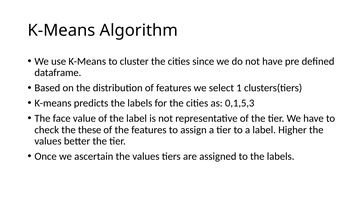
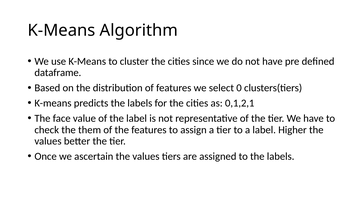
1: 1 -> 0 (239, 88)
0,1,5,3: 0,1,5,3 -> 0,1,2,1 (240, 103)
these: these -> them (90, 130)
